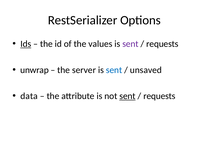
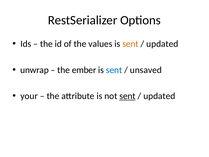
Ids underline: present -> none (26, 44)
sent colour: purple -> orange (130, 44)
requests: requests -> updated (162, 44)
server: server -> ember (84, 70)
data: data -> your (29, 96)
requests: requests -> updated (159, 96)
